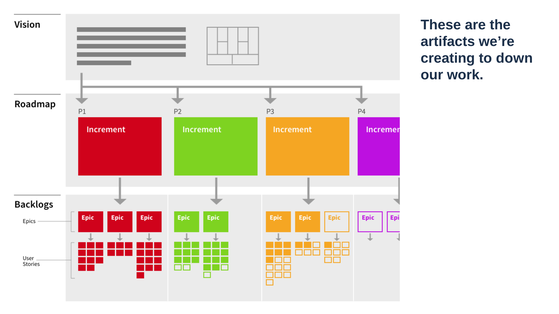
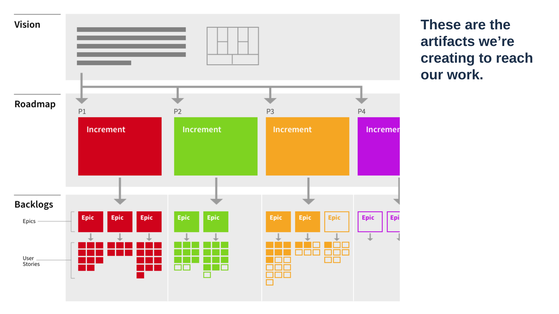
down: down -> reach (514, 58)
